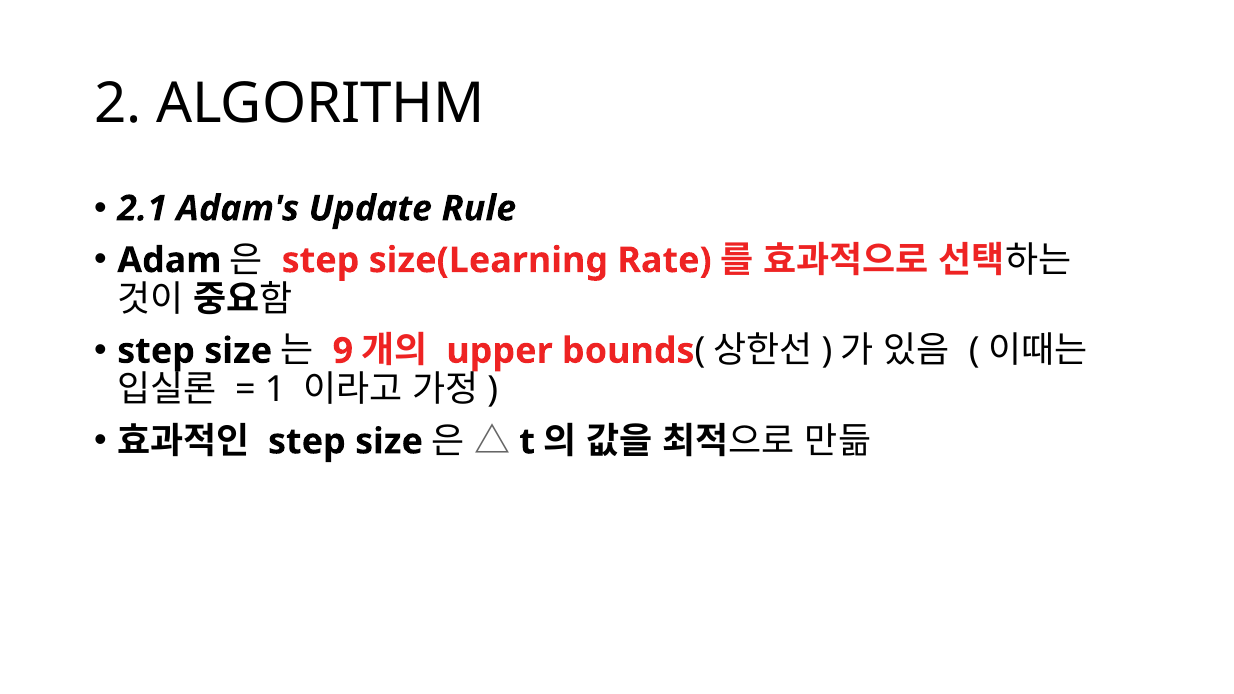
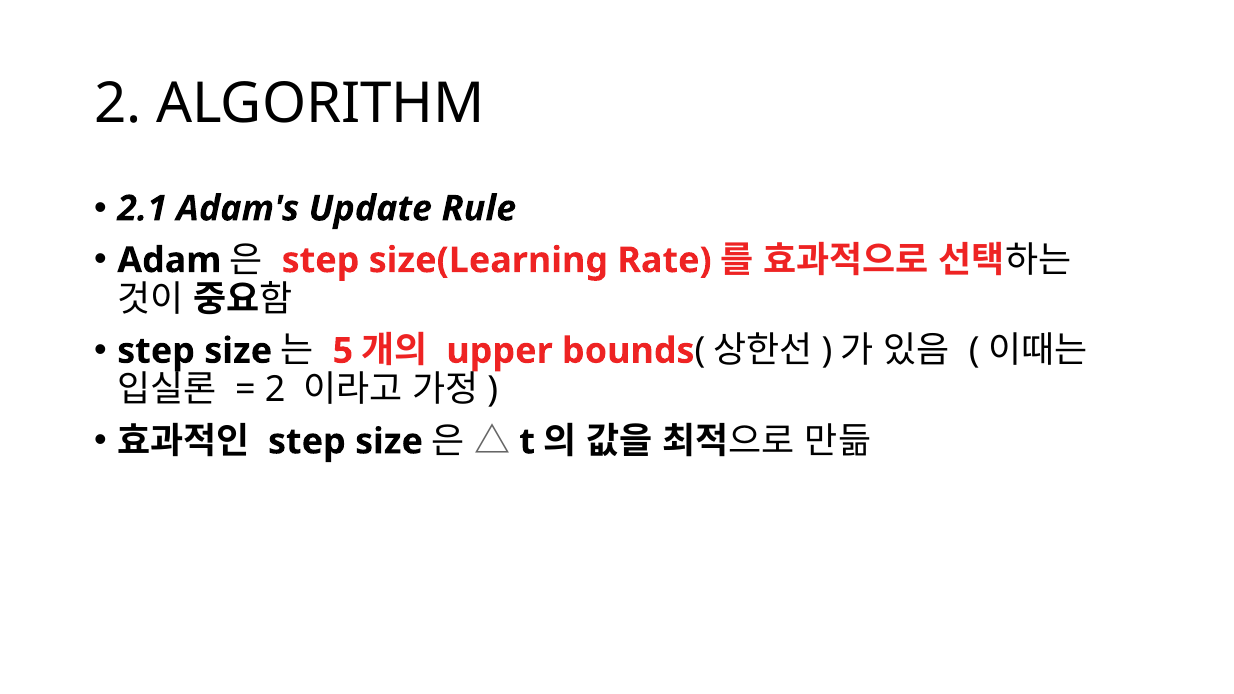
9: 9 -> 5 (343, 351)
1: 1 -> 2 (275, 390)
